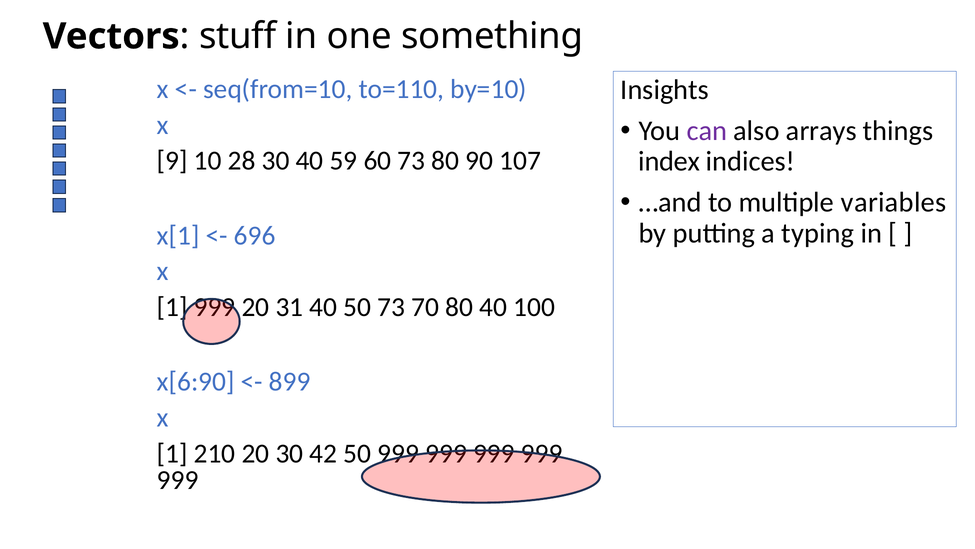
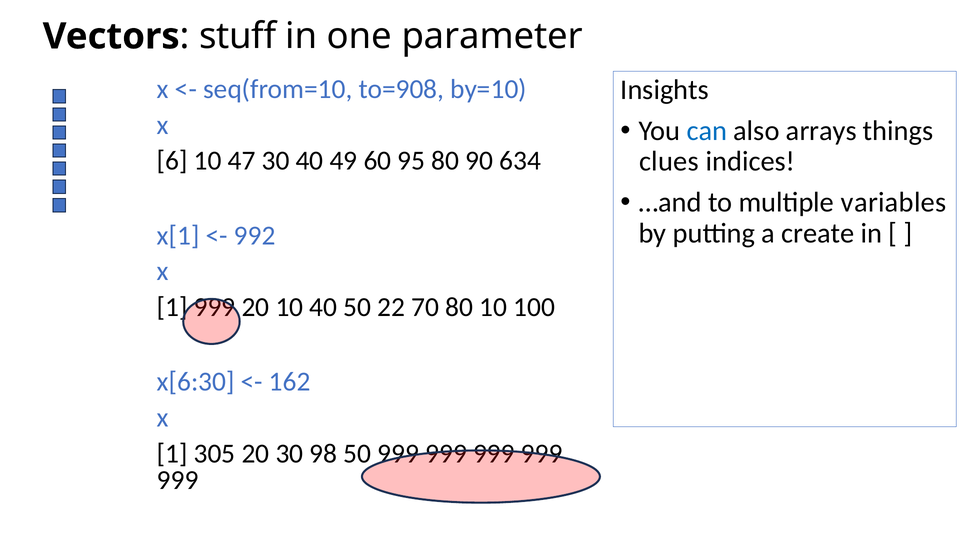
something: something -> parameter (492, 36)
to=110: to=110 -> to=908 (401, 89)
can colour: purple -> blue (707, 131)
9: 9 -> 6 (172, 161)
28: 28 -> 47 (242, 161)
59: 59 -> 49 (343, 161)
60 73: 73 -> 95 (411, 161)
107: 107 -> 634 (520, 161)
index: index -> clues (669, 161)
typing: typing -> create (818, 233)
696: 696 -> 992 (255, 235)
20 31: 31 -> 10 (289, 307)
50 73: 73 -> 22 (391, 307)
80 40: 40 -> 10 (493, 307)
x[6:90: x[6:90 -> x[6:30 (196, 381)
899: 899 -> 162 (290, 381)
210: 210 -> 305 (215, 453)
42: 42 -> 98 (323, 453)
